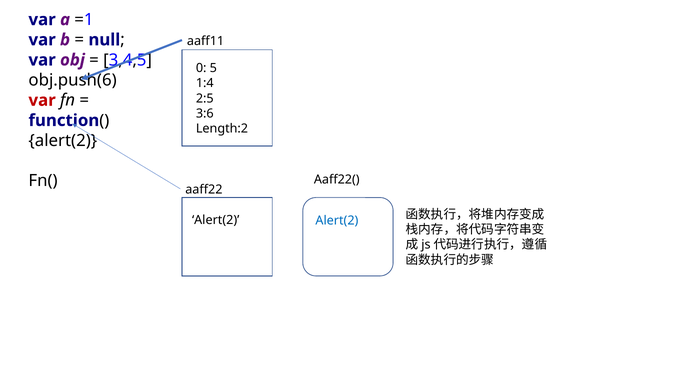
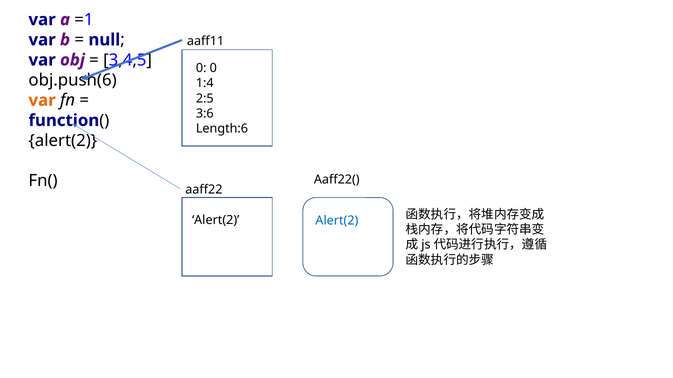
0 5: 5 -> 0 (213, 68)
var colour: red -> orange (42, 100)
Length:2: Length:2 -> Length:6 (222, 129)
